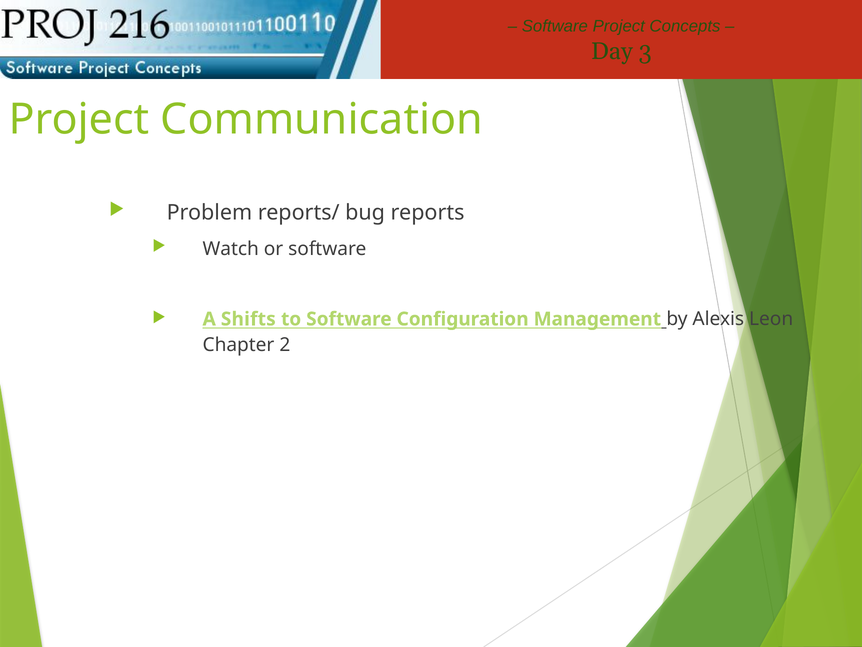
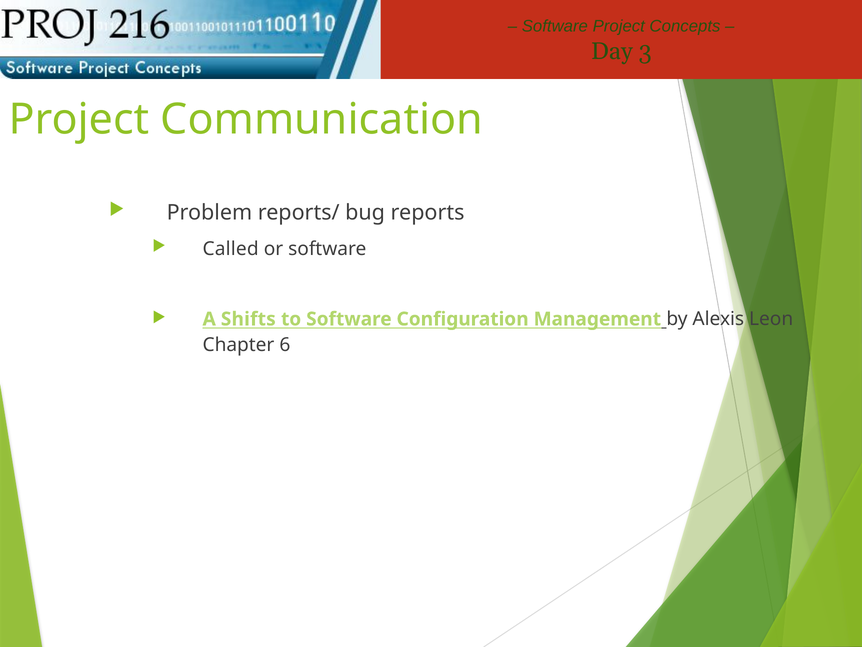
Watch: Watch -> Called (231, 249)
2: 2 -> 6 (285, 345)
